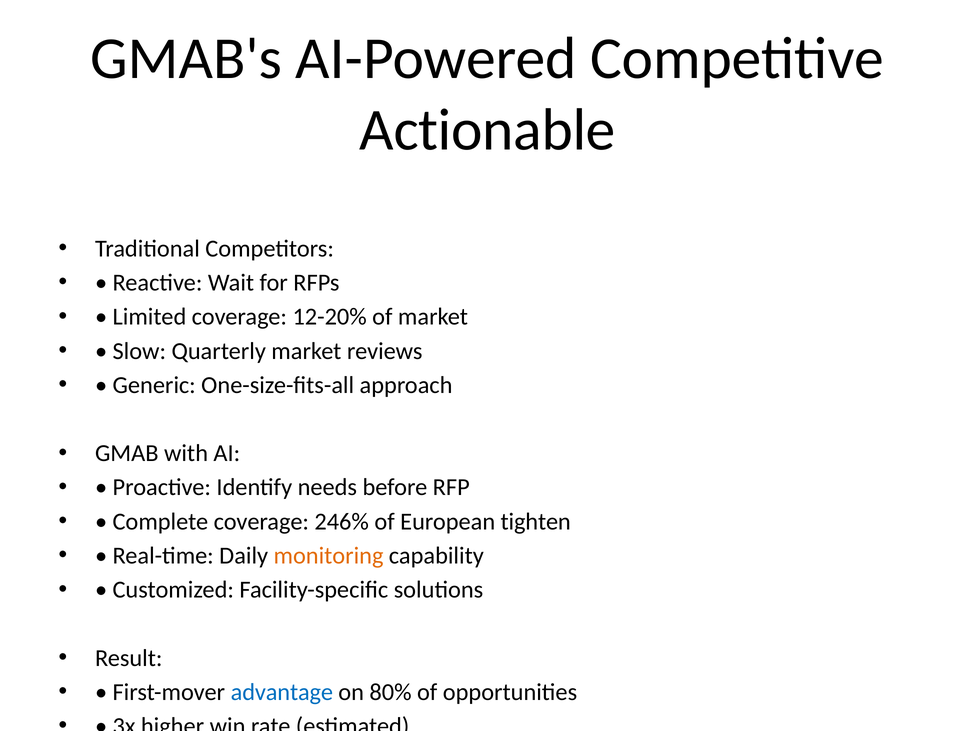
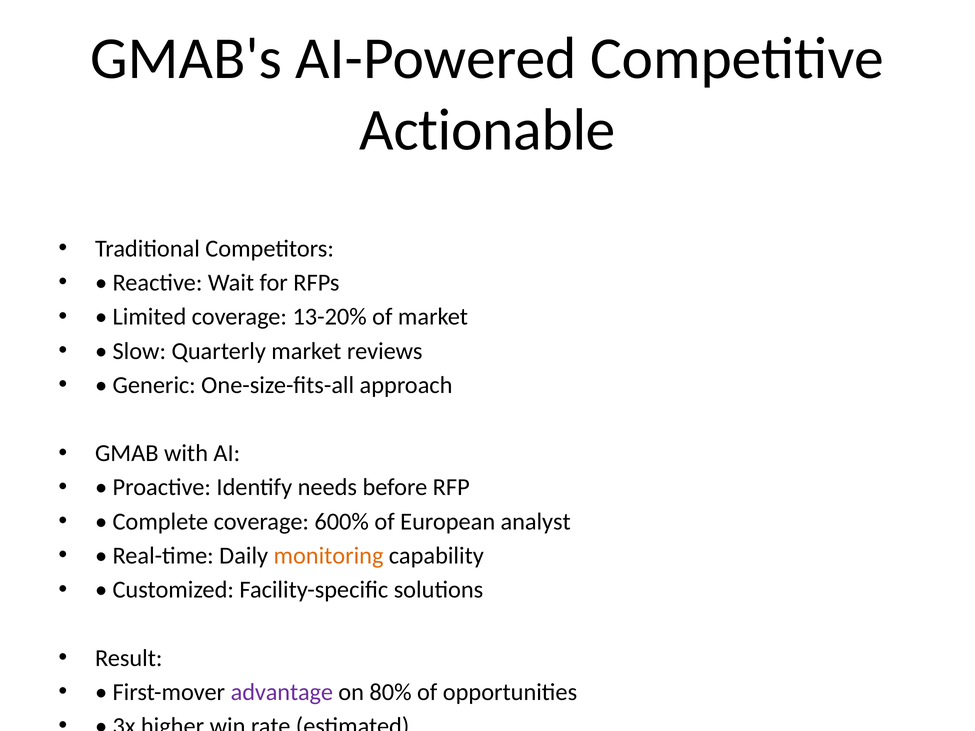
12-20%: 12-20% -> 13-20% (330, 317)
246%: 246% -> 600% (342, 522)
tighten: tighten -> analyst (536, 522)
advantage colour: blue -> purple (282, 692)
